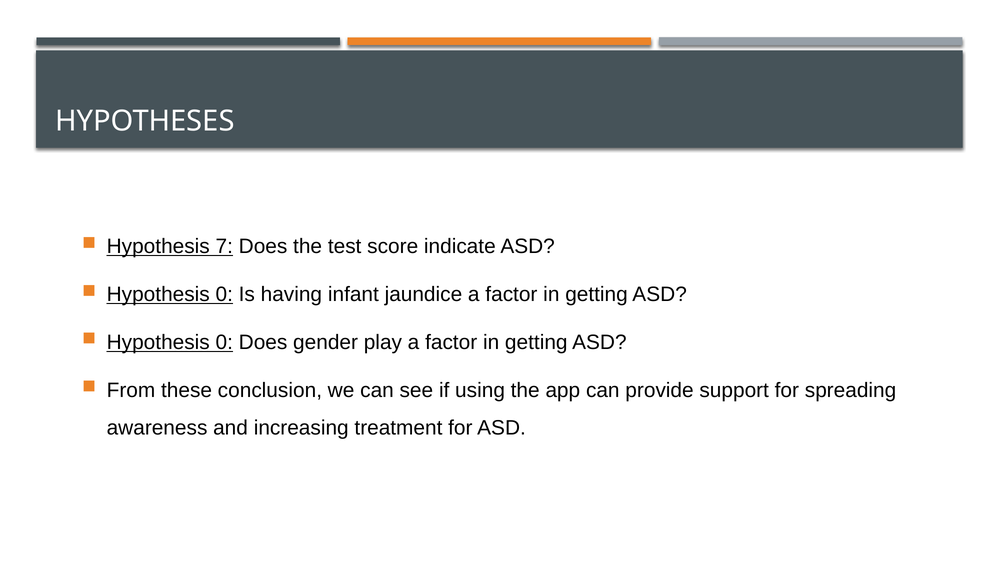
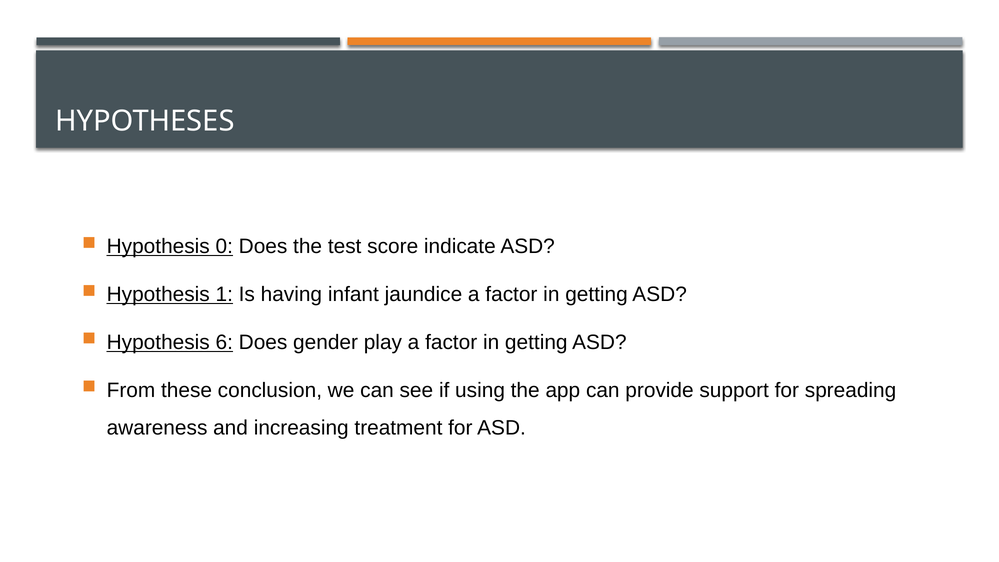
7: 7 -> 0 (224, 246)
0: 0 -> 1 (224, 294)
0: 0 -> 6 (224, 342)
